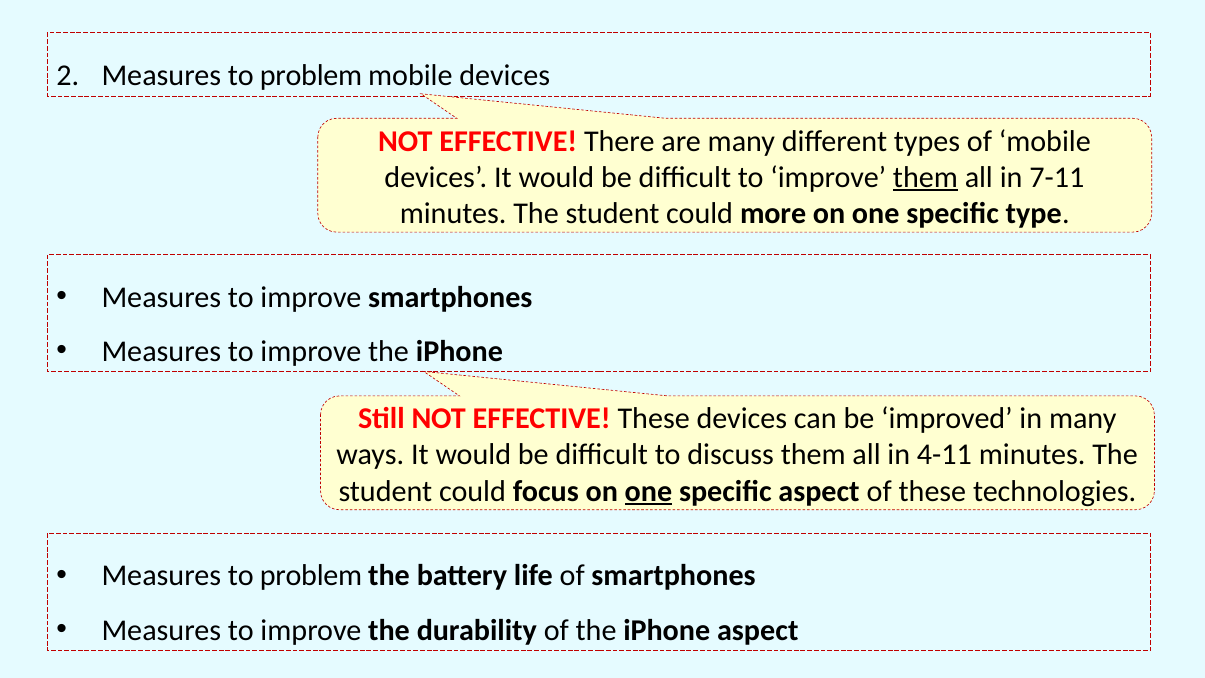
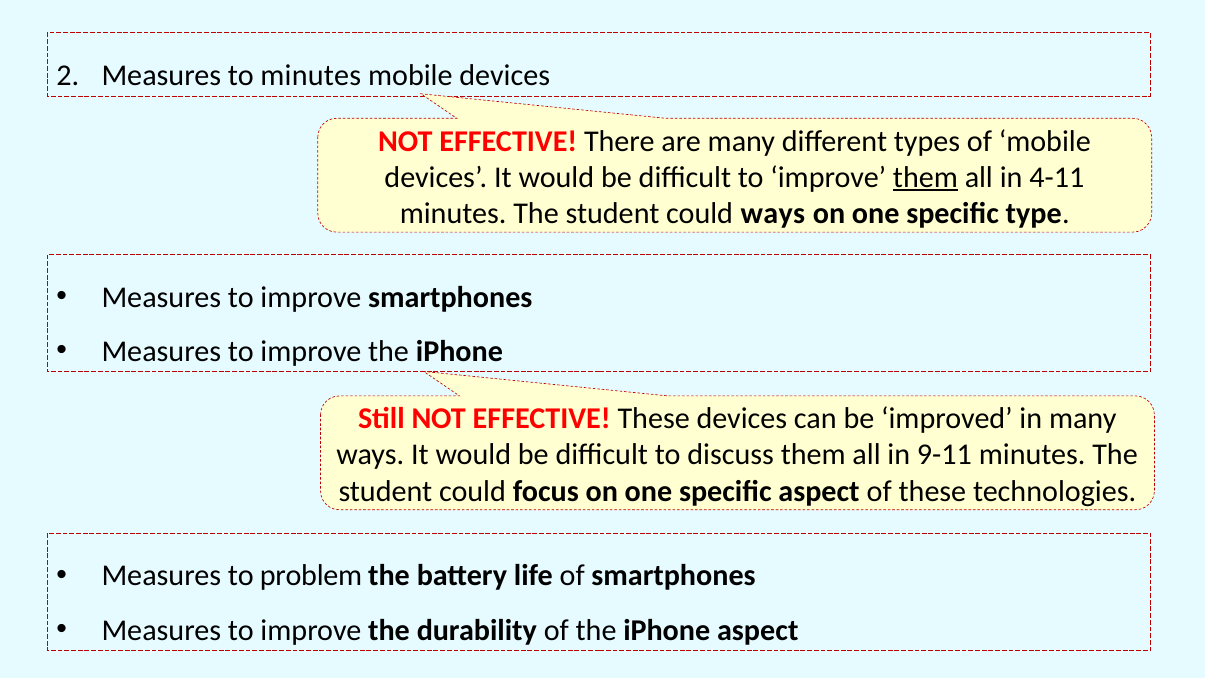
problem: problem -> minutes (311, 76)
7-11: 7-11 -> 4-11 (1057, 177)
could more: more -> ways (773, 213)
4-11: 4-11 -> 9-11 (944, 455)
one underline: present -> none (648, 491)
